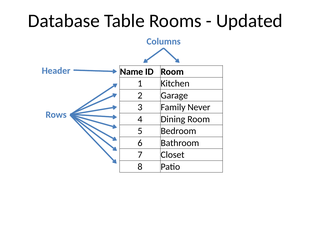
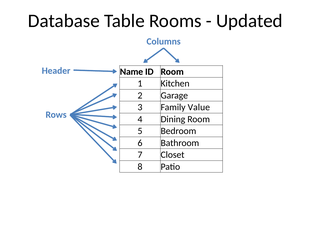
Never: Never -> Value (199, 107)
